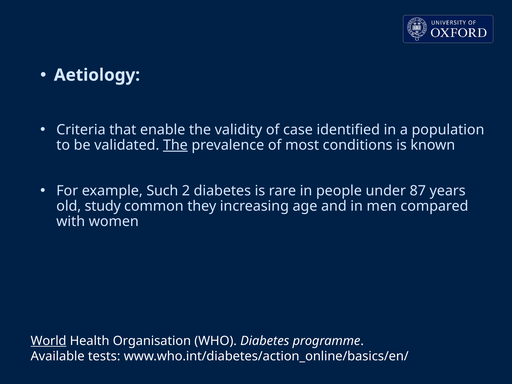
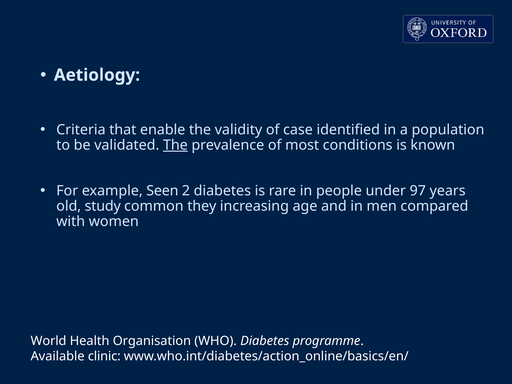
Such: Such -> Seen (162, 191)
87: 87 -> 97 (418, 191)
World underline: present -> none (49, 341)
tests: tests -> clinic (104, 356)
